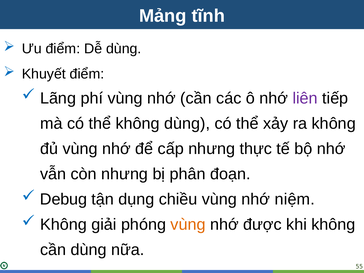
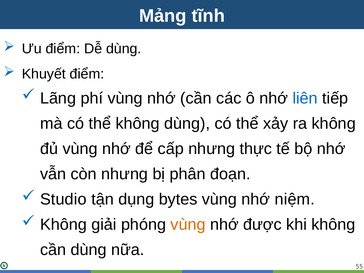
liên colour: purple -> blue (305, 98)
Debug: Debug -> Studio (63, 199)
chiều: chiều -> bytes (178, 199)
